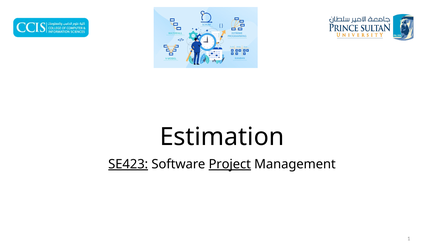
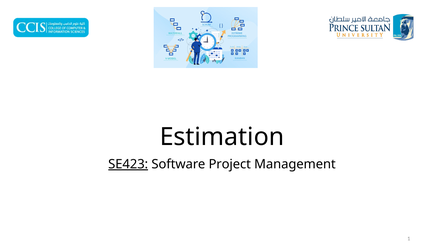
Project underline: present -> none (230, 164)
